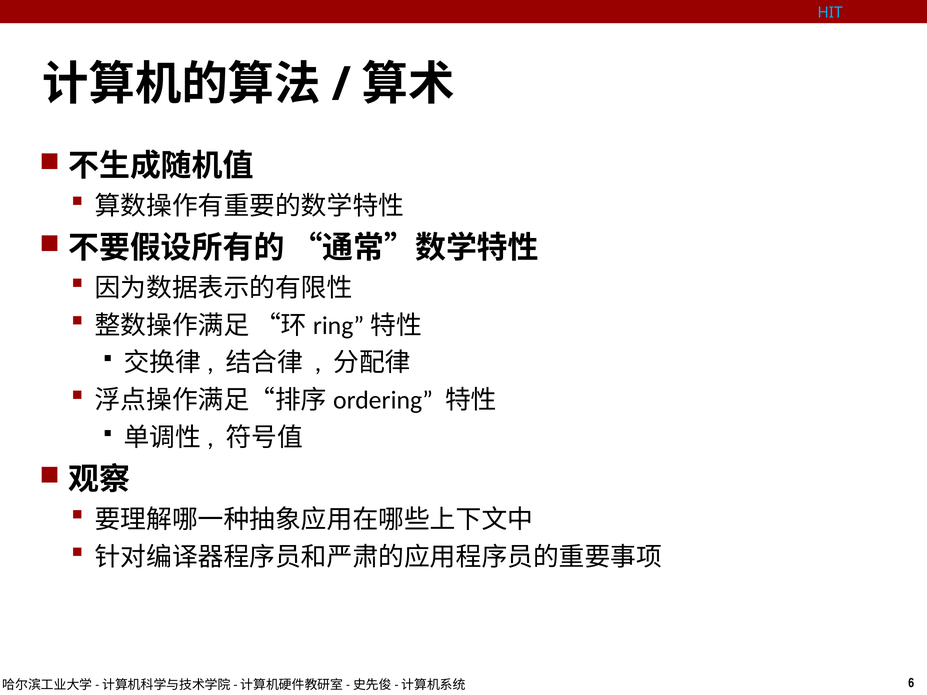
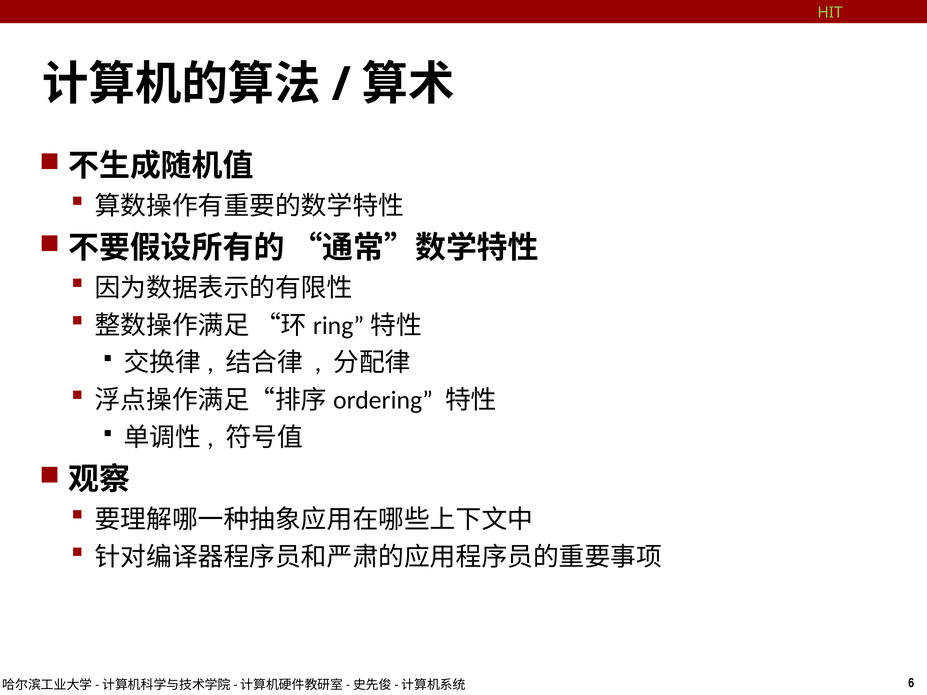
HIT colour: light blue -> light green (830, 13)
